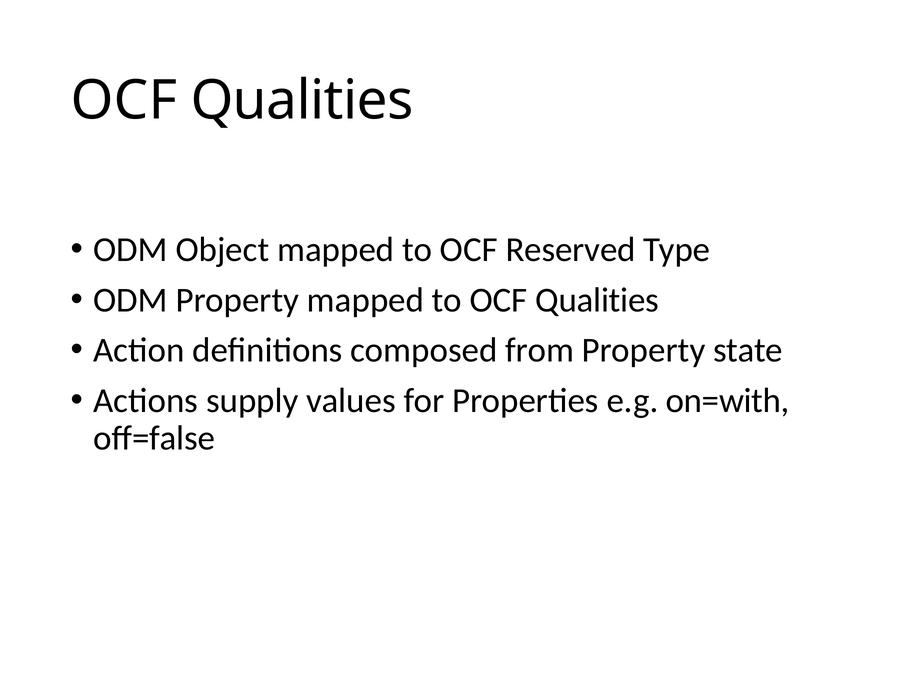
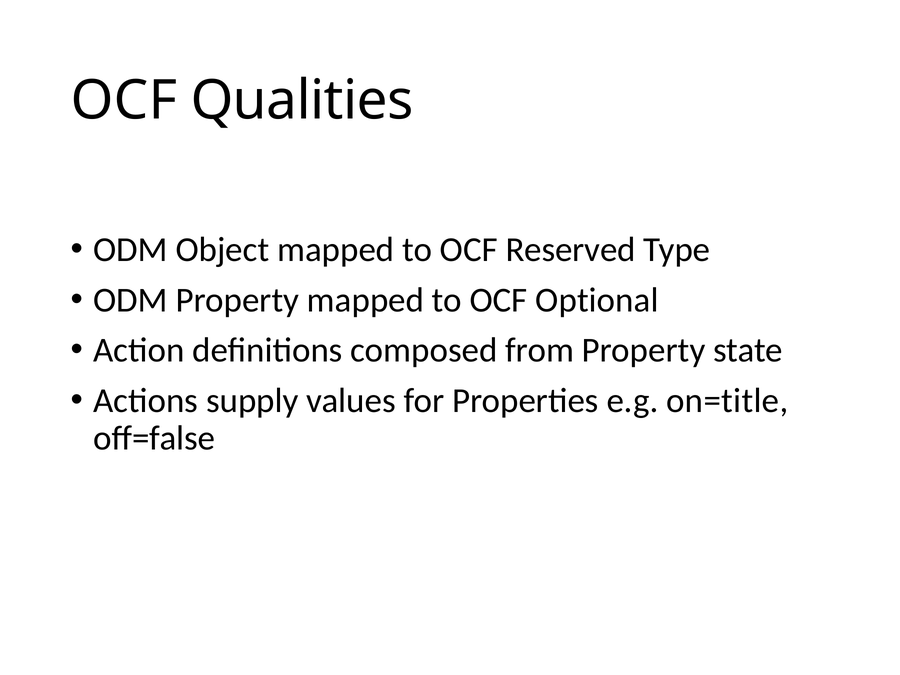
to OCF Qualities: Qualities -> Optional (597, 300)
on=with: on=with -> on=title (727, 401)
